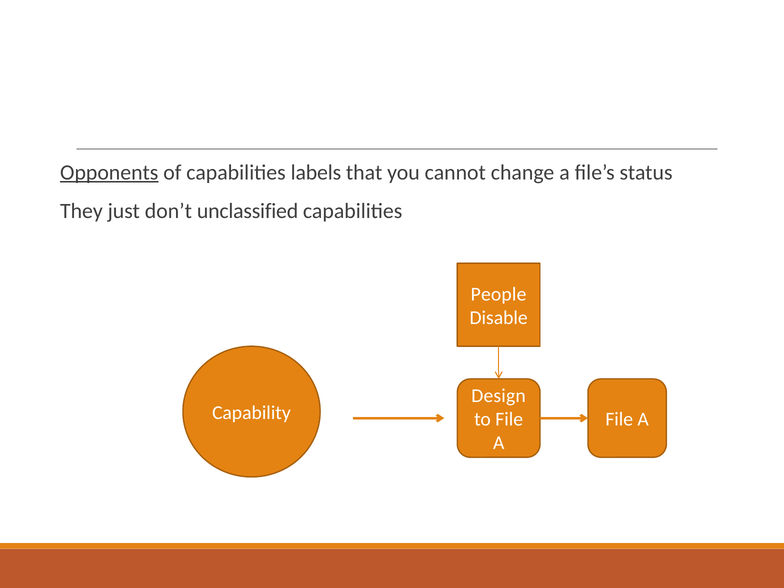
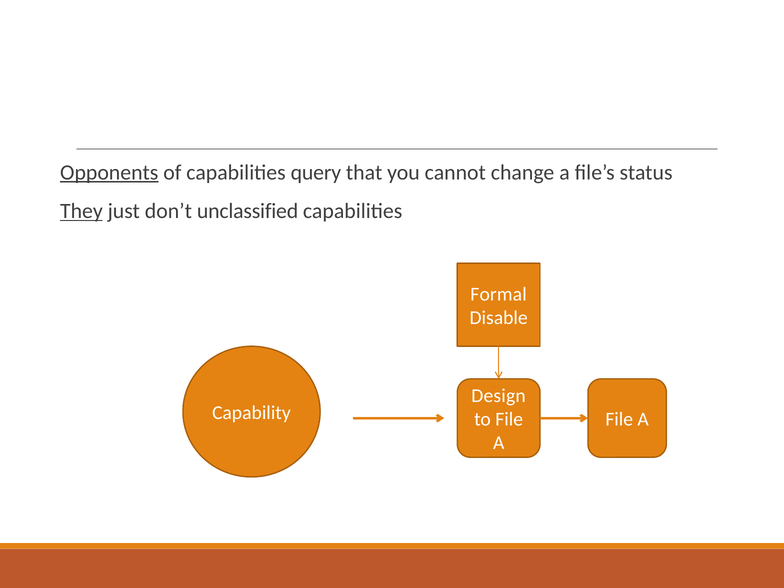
labels: labels -> query (316, 172)
They underline: none -> present (81, 211)
People: People -> Formal (499, 294)
